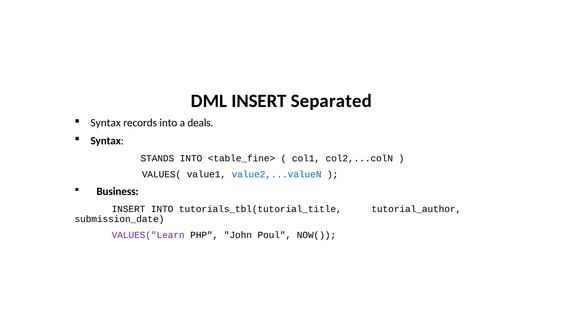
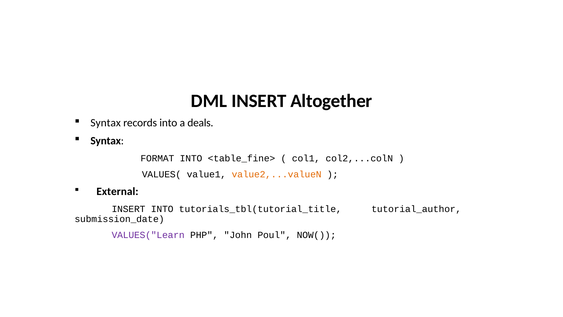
Separated: Separated -> Altogether (331, 101)
STANDS: STANDS -> FORMAT (157, 158)
value2,...valueN colour: blue -> orange (277, 174)
Business: Business -> External (117, 191)
